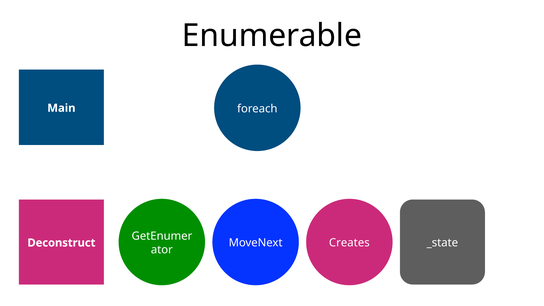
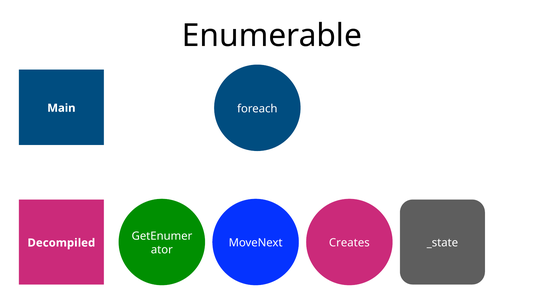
Deconstruct: Deconstruct -> Decompiled (61, 243)
